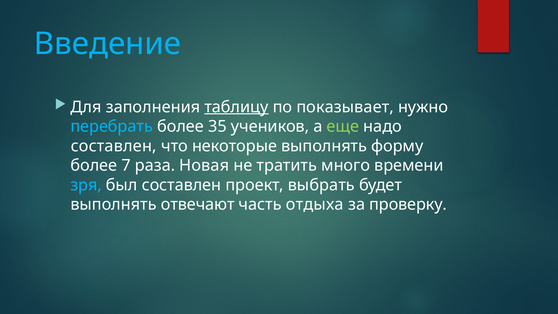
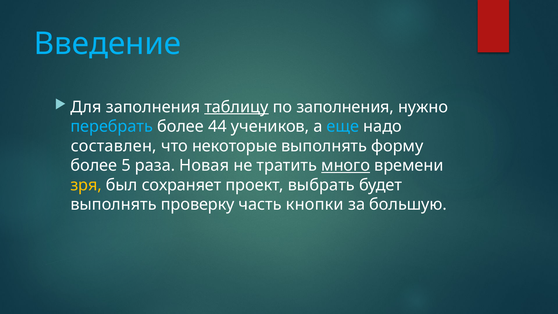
по показывает: показывает -> заполнения (345, 107)
35: 35 -> 44 (217, 126)
еще colour: light green -> light blue (343, 126)
7: 7 -> 5 (126, 165)
много underline: none -> present (346, 165)
зря colour: light blue -> yellow (86, 185)
был составлен: составлен -> сохраняет (182, 185)
отвечают: отвечают -> проверку (198, 204)
отдыха: отдыха -> кнопки (315, 204)
проверку: проверку -> большую (408, 204)
